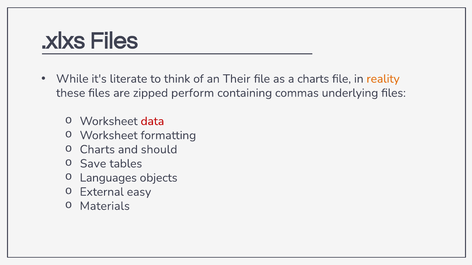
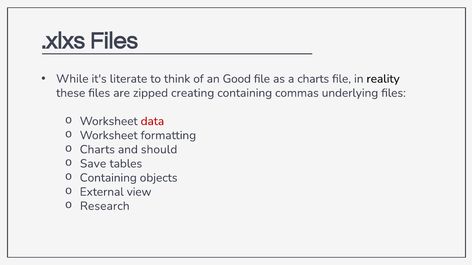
Their: Their -> Good (237, 79)
reality colour: orange -> black (383, 79)
perform: perform -> creating (193, 93)
Languages: Languages -> Containing (108, 178)
easy: easy -> view (139, 192)
Materials: Materials -> Research (105, 206)
